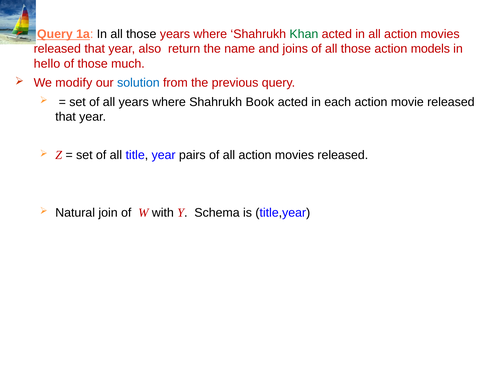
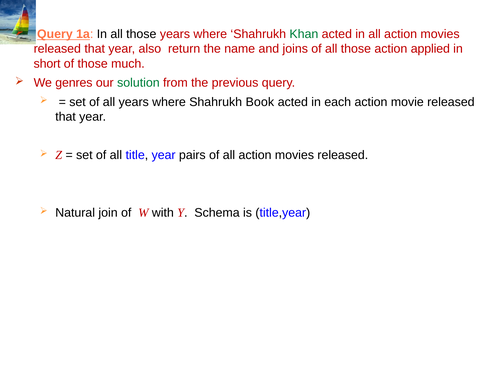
models: models -> applied (430, 49)
hello: hello -> short (47, 64)
modify: modify -> genres (74, 83)
solution colour: blue -> green (138, 83)
